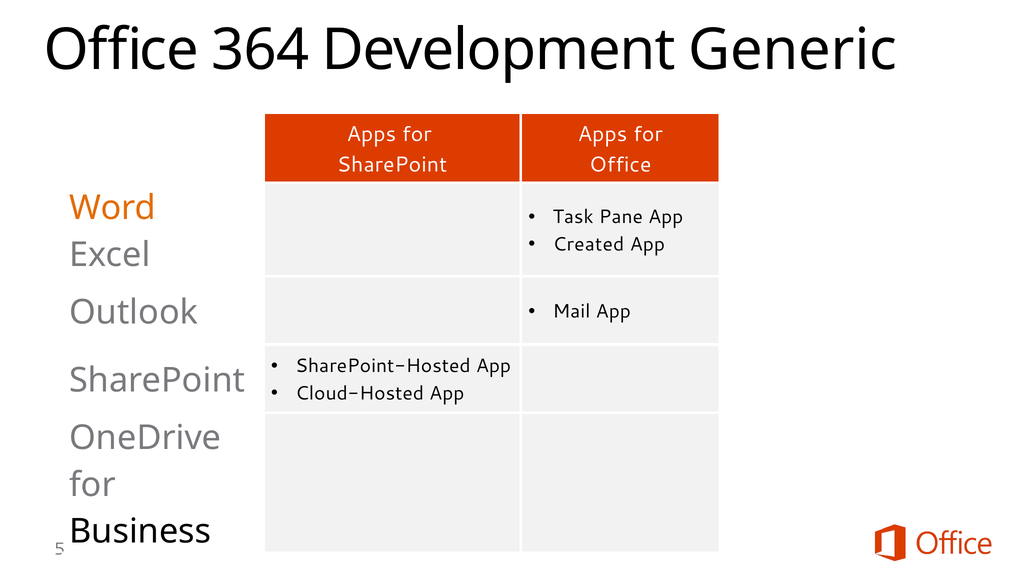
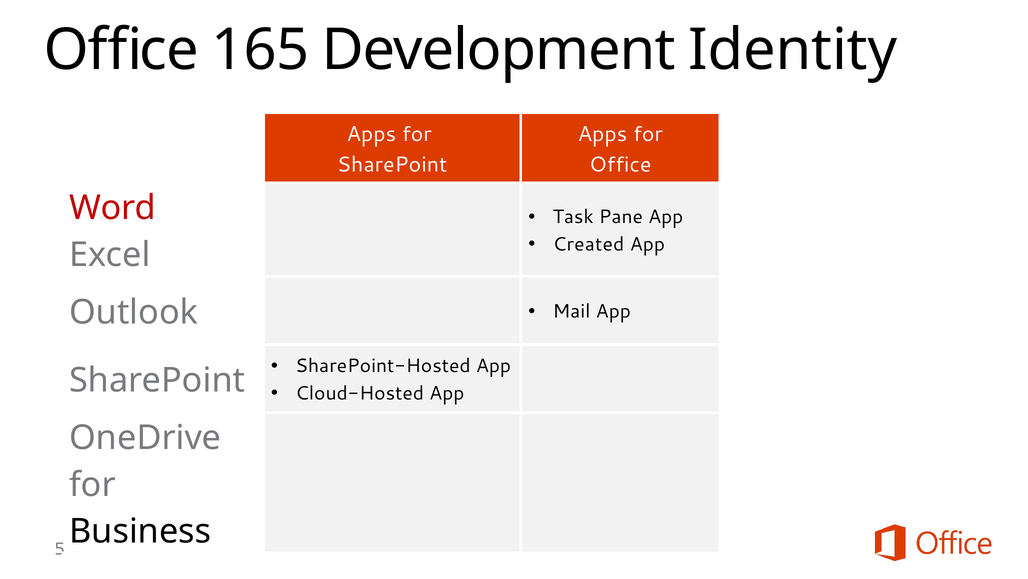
364: 364 -> 165 (260, 50)
Generic: Generic -> Identity (793, 50)
Word colour: orange -> red (113, 208)
